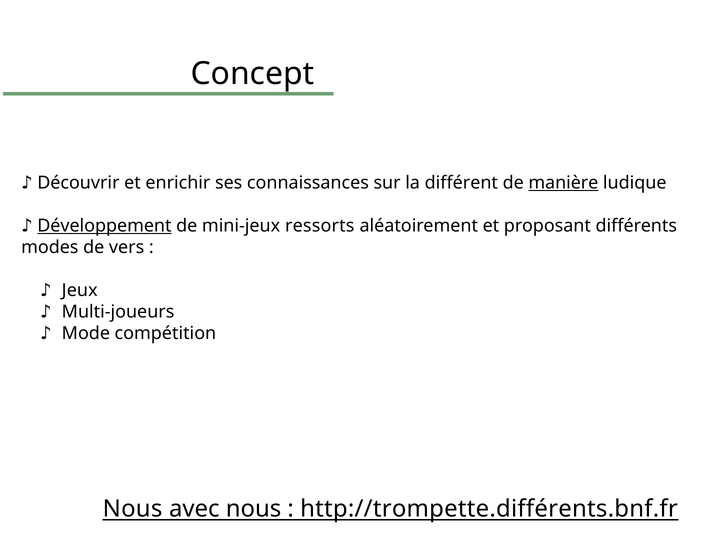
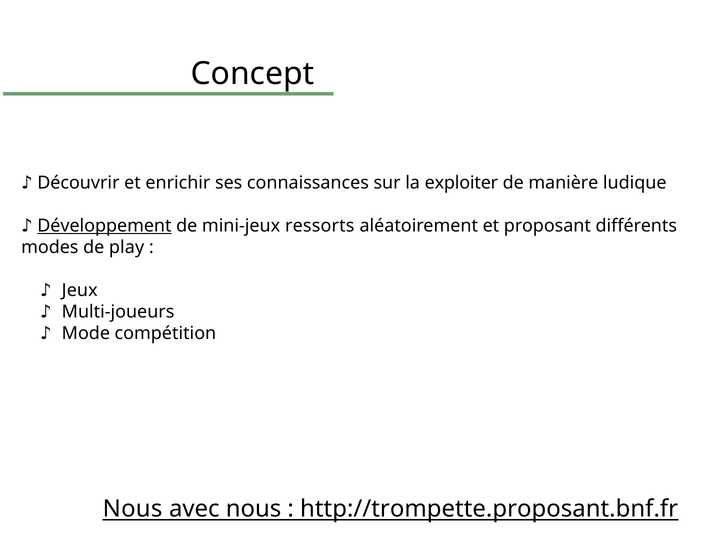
différent: différent -> exploiter (461, 183)
manière underline: present -> none (563, 183)
vers: vers -> play (127, 248)
http://trompette.différents.bnf.fr: http://trompette.différents.bnf.fr -> http://trompette.proposant.bnf.fr (489, 509)
